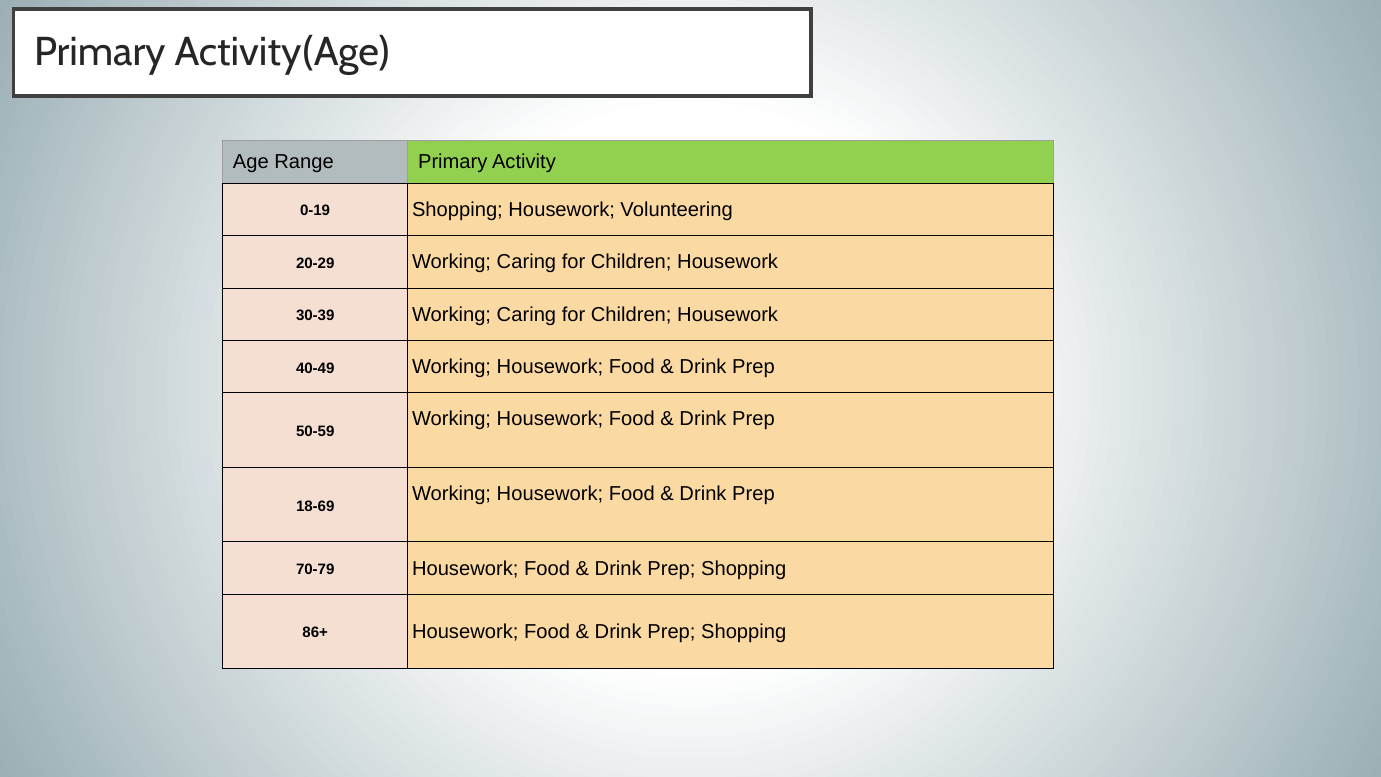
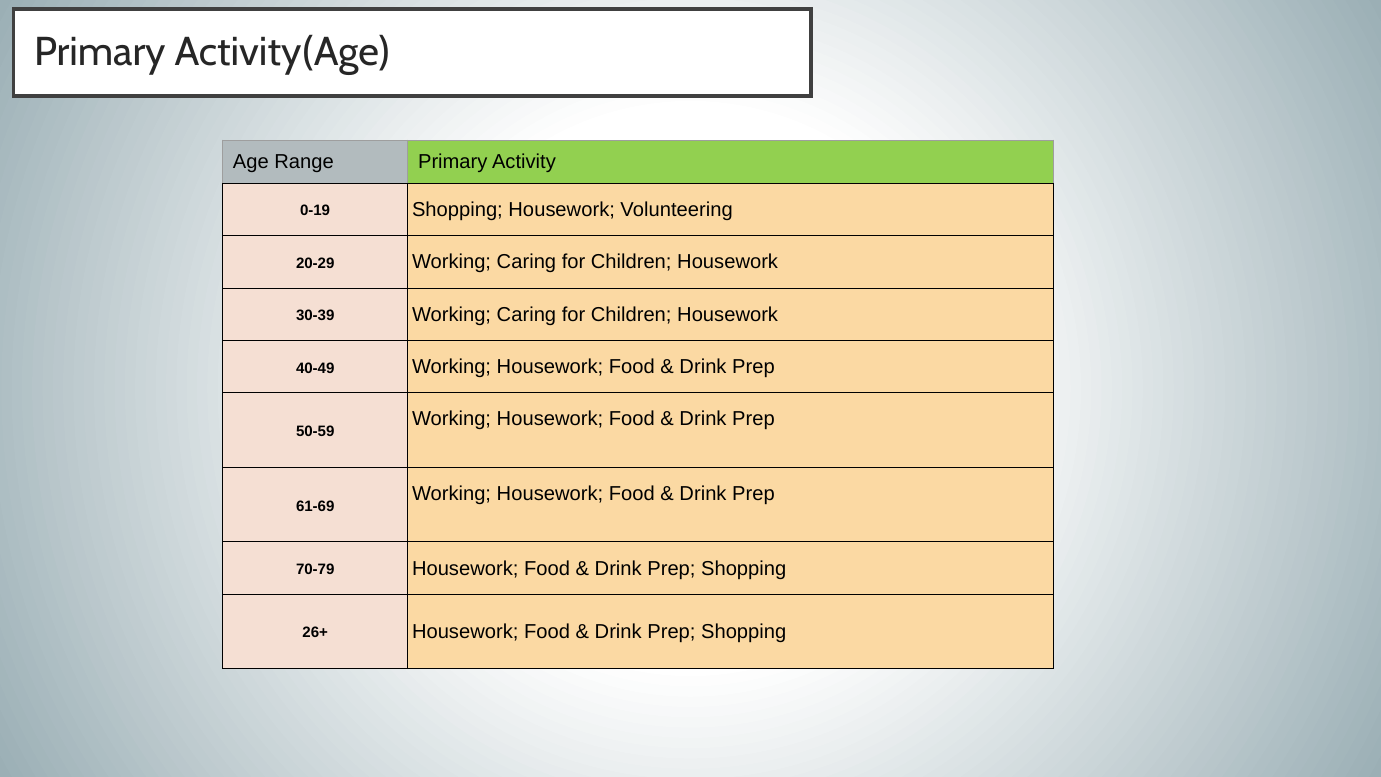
18-69: 18-69 -> 61-69 (315, 506)
86+: 86+ -> 26+ (315, 633)
